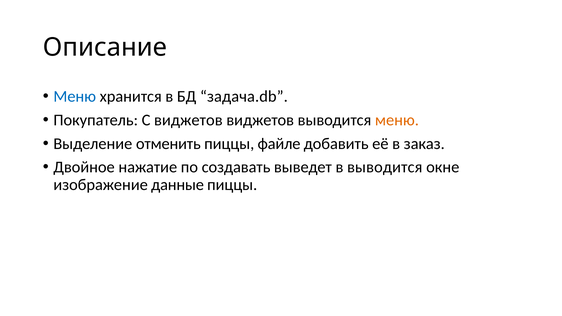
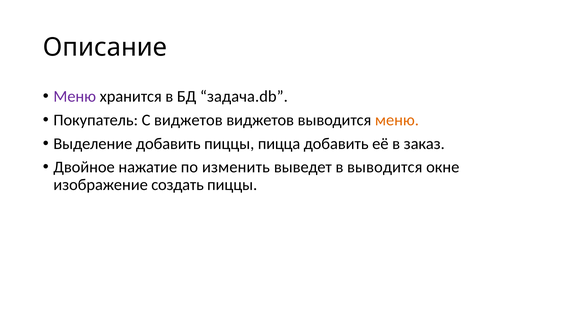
Меню colour: blue -> purple (75, 97)
Выделение отменить: отменить -> добавить (168, 144)
файле: файле -> пицца (279, 144)
создавать: создавать -> изменить (236, 167)
данные: данные -> создать (178, 185)
